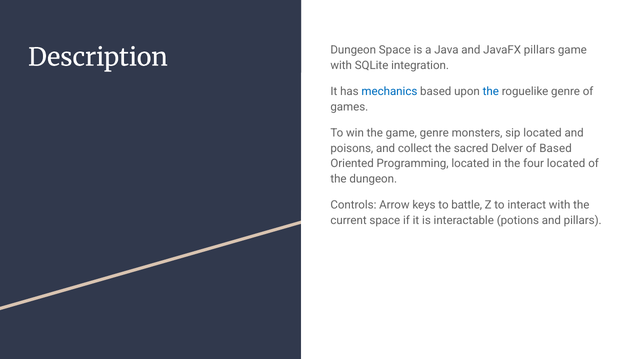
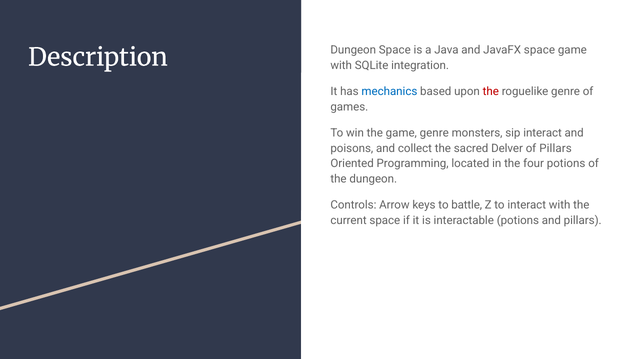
JavaFX pillars: pillars -> space (539, 50)
the colour: blue -> red (491, 91)
sip located: located -> interact (543, 133)
of Based: Based -> Pillars (556, 148)
four located: located -> potions (566, 164)
